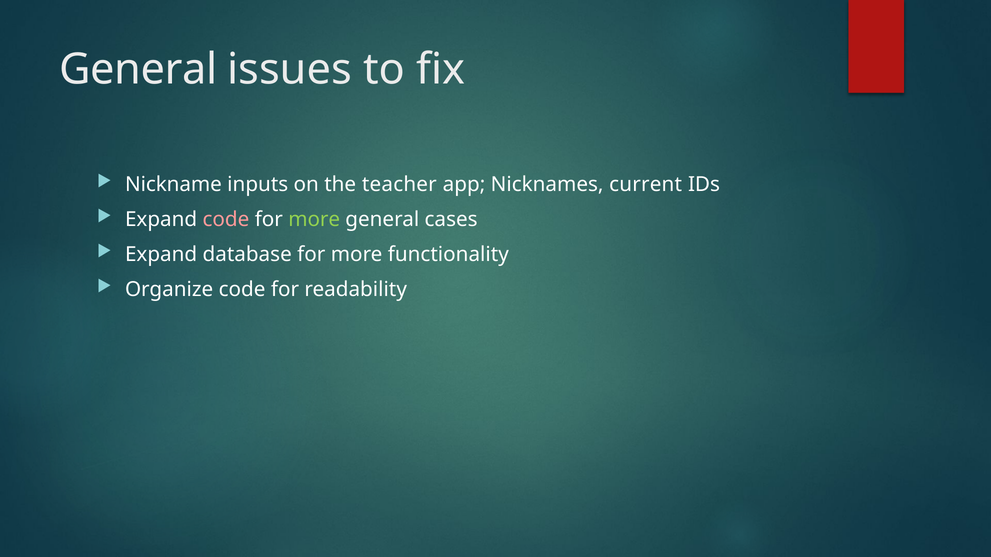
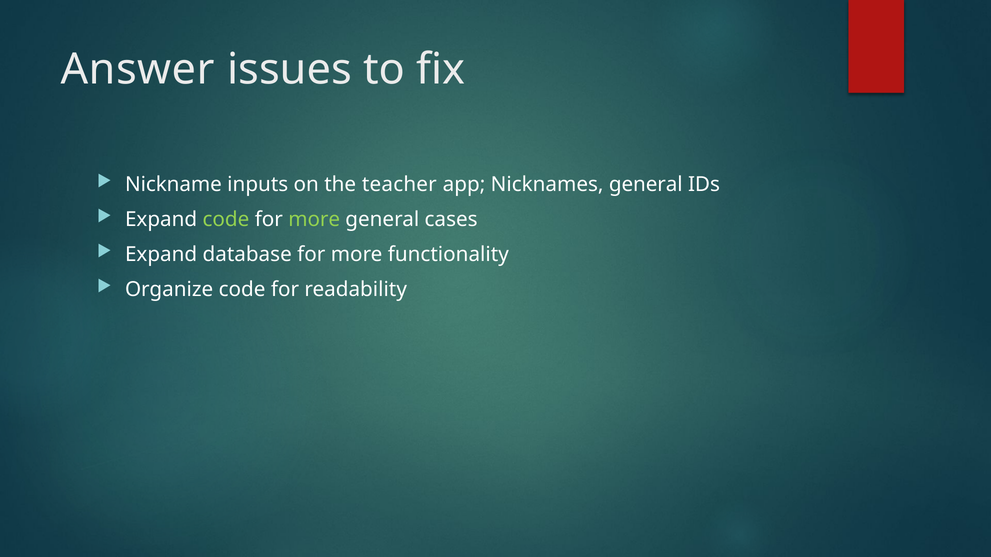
General: General -> Answer (138, 70)
Nicknames current: current -> general (646, 184)
code colour: pink -> light green (226, 220)
